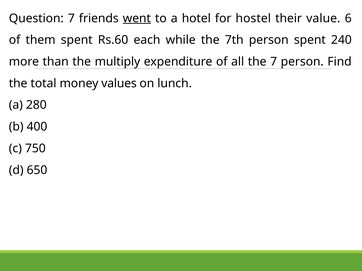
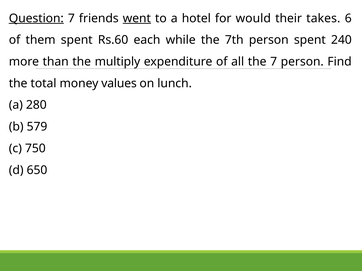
Question underline: none -> present (36, 18)
hostel: hostel -> would (253, 18)
value: value -> takes (323, 18)
400: 400 -> 579 (37, 127)
